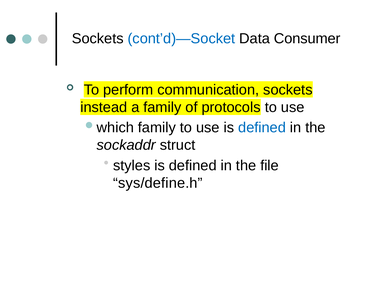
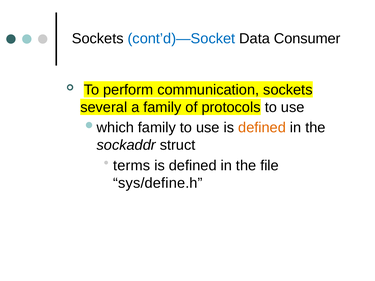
instead: instead -> several (104, 107)
defined colour: blue -> orange (262, 128)
styles: styles -> terms (132, 166)
